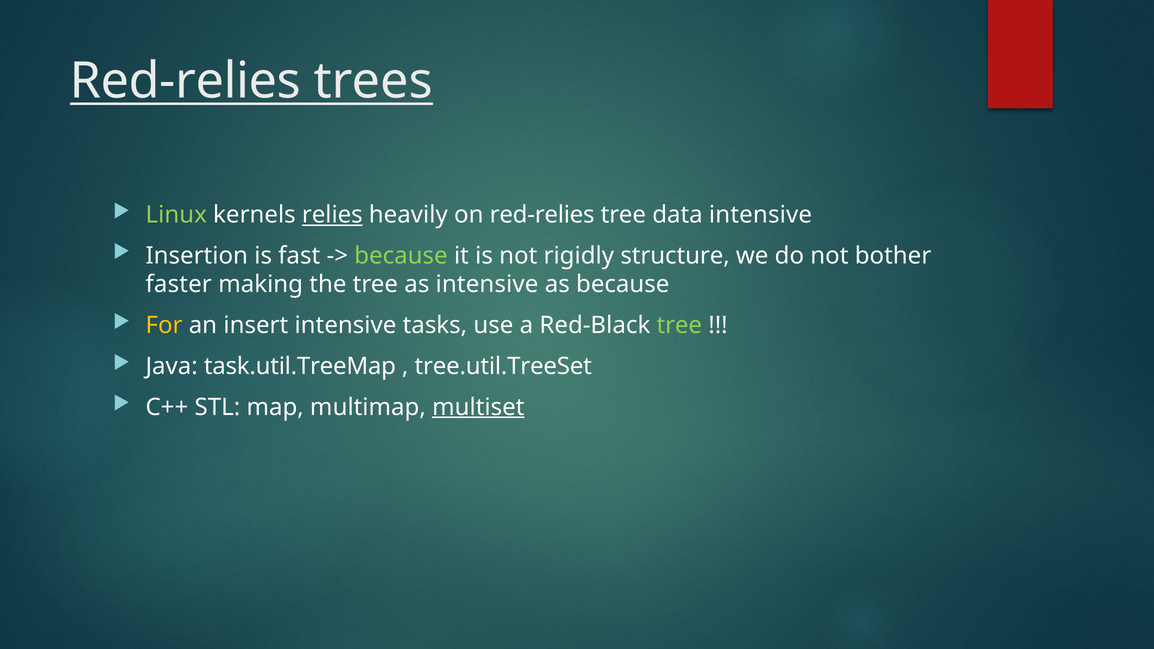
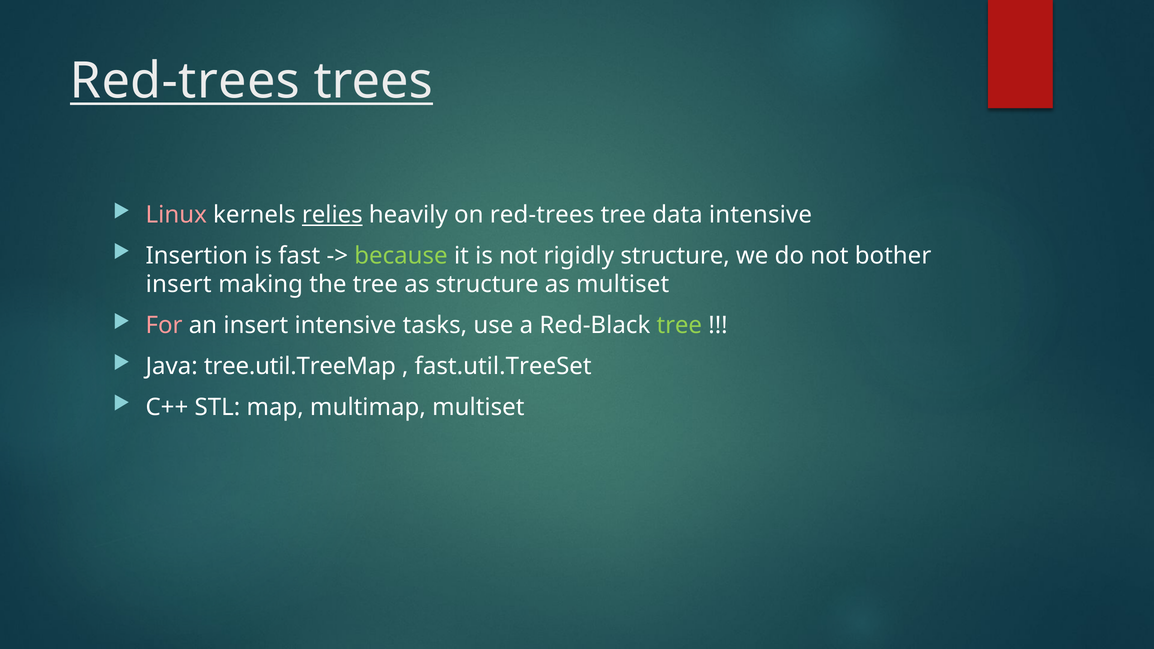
Red-relies: Red-relies -> Red-trees (185, 81)
Linux colour: light green -> pink (176, 215)
on red-relies: red-relies -> red-trees (542, 215)
faster: faster -> insert (179, 285)
as intensive: intensive -> structure (487, 285)
as because: because -> multiset (623, 285)
For colour: yellow -> pink (164, 325)
task.util.TreeMap: task.util.TreeMap -> tree.util.TreeMap (300, 366)
tree.util.TreeSet: tree.util.TreeSet -> fast.util.TreeSet (503, 366)
multiset underline: present -> none (478, 407)
